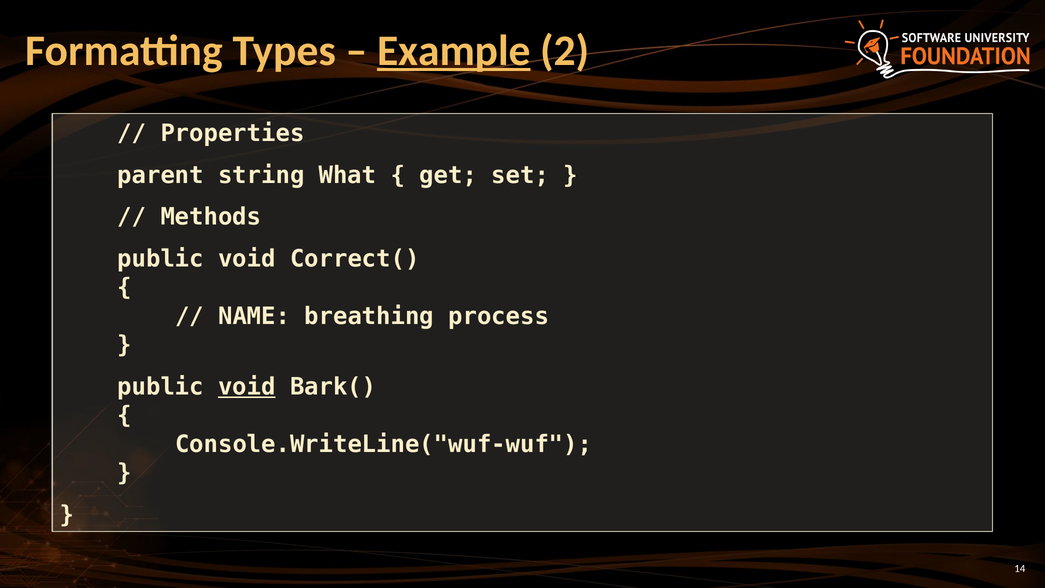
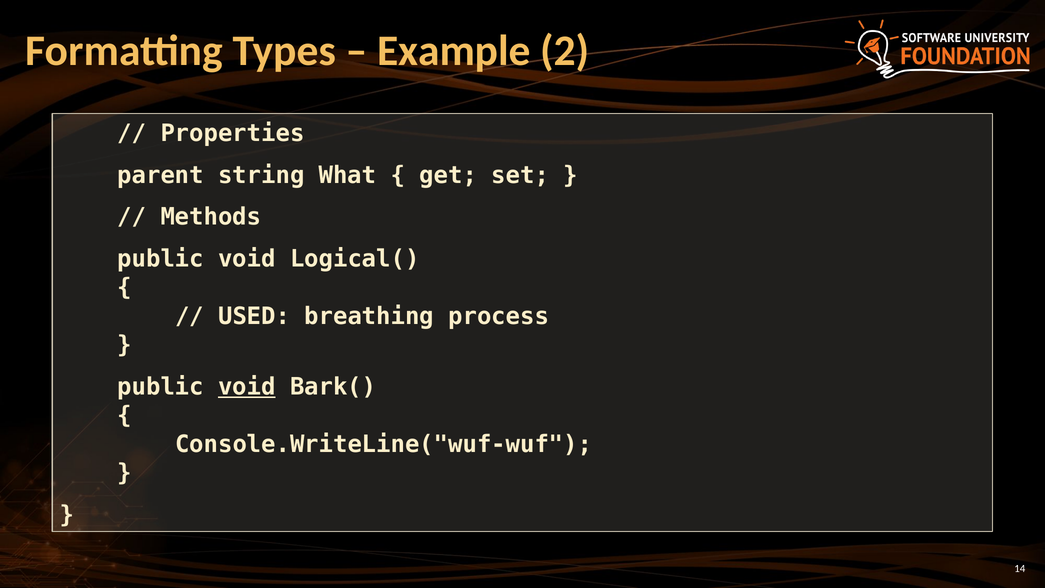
Example underline: present -> none (454, 51)
Correct(: Correct( -> Logical( (355, 259)
NAME: NAME -> USED (254, 316)
